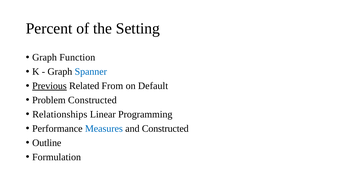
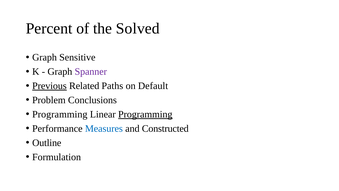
Setting: Setting -> Solved (138, 28)
Function: Function -> Sensitive (77, 57)
Spanner colour: blue -> purple (91, 72)
From: From -> Paths (112, 86)
Problem Constructed: Constructed -> Conclusions (92, 100)
Relationships: Relationships -> Programming (60, 114)
Programming underline: none -> present (145, 114)
